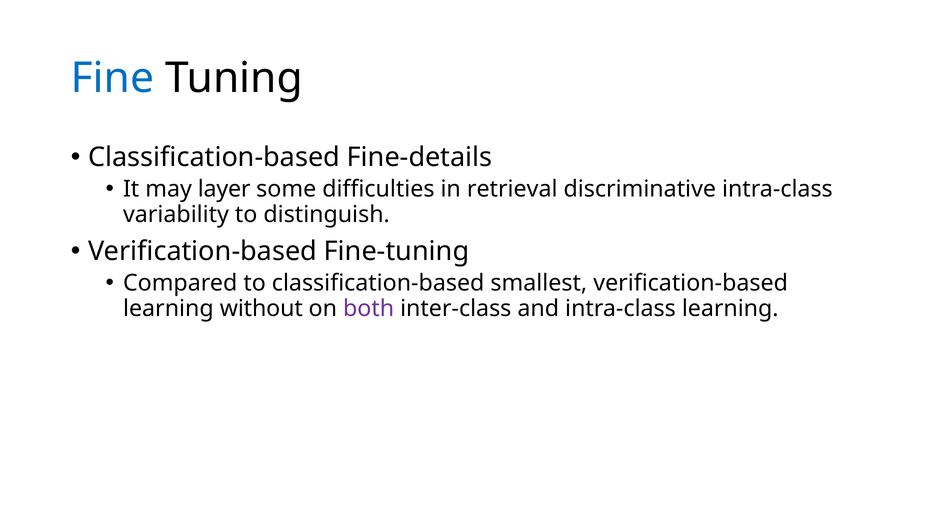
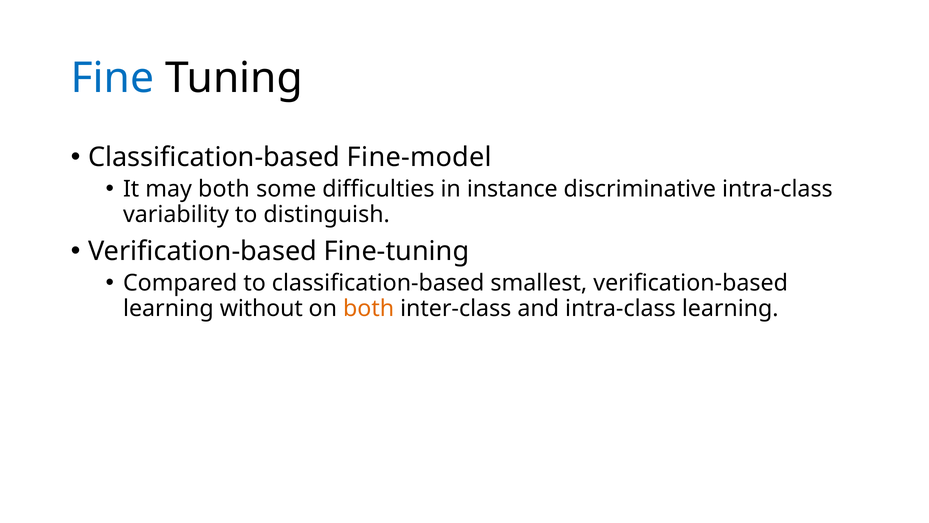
Fine-details: Fine-details -> Fine-model (419, 157)
may layer: layer -> both (224, 189)
retrieval: retrieval -> instance (512, 189)
both colour: purple -> orange (369, 308)
